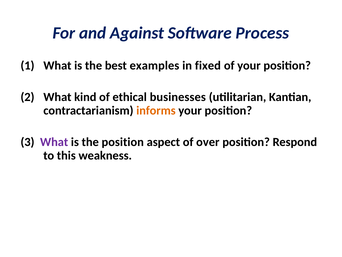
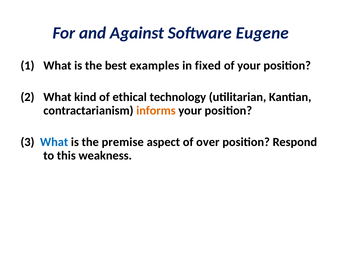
Process: Process -> Eugene (262, 33)
businesses: businesses -> technology (178, 97)
What colour: purple -> blue (54, 142)
the position: position -> premise (123, 142)
